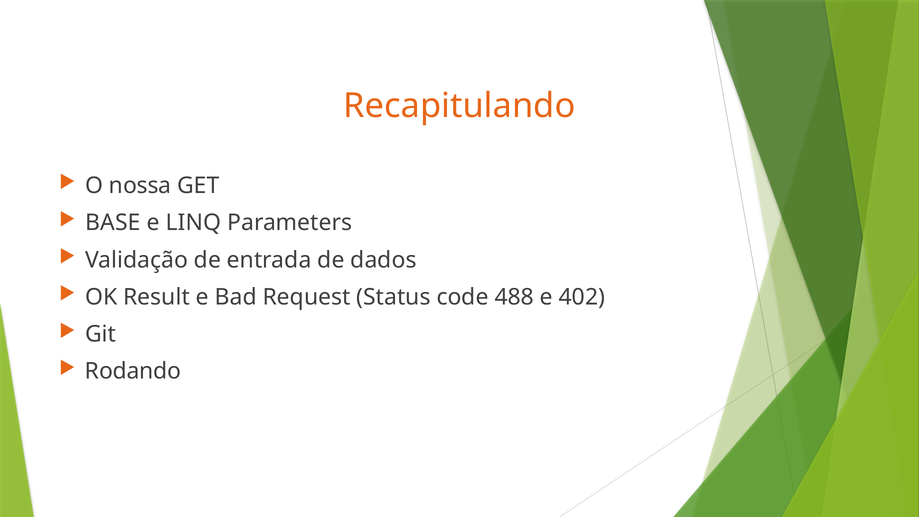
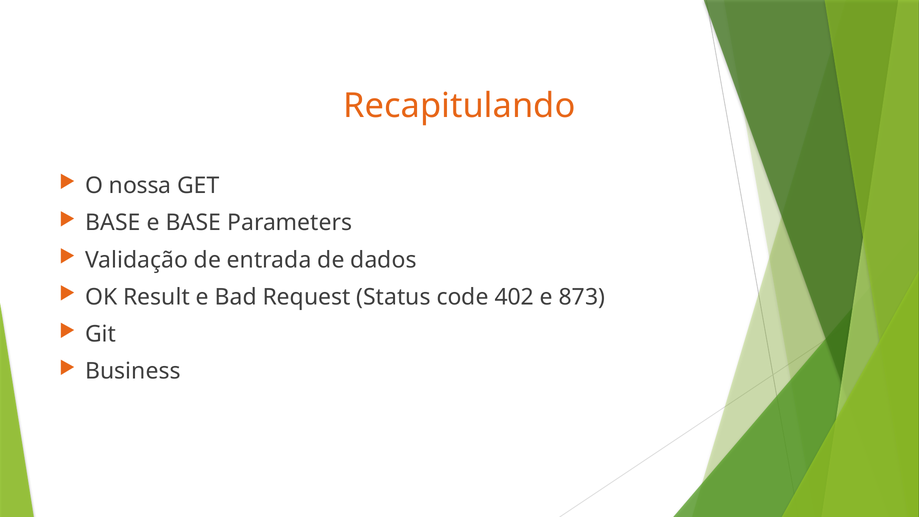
e LINQ: LINQ -> BASE (193, 223)
488: 488 -> 402 (514, 297)
402: 402 -> 873 (582, 297)
Rodando: Rodando -> Business (133, 371)
